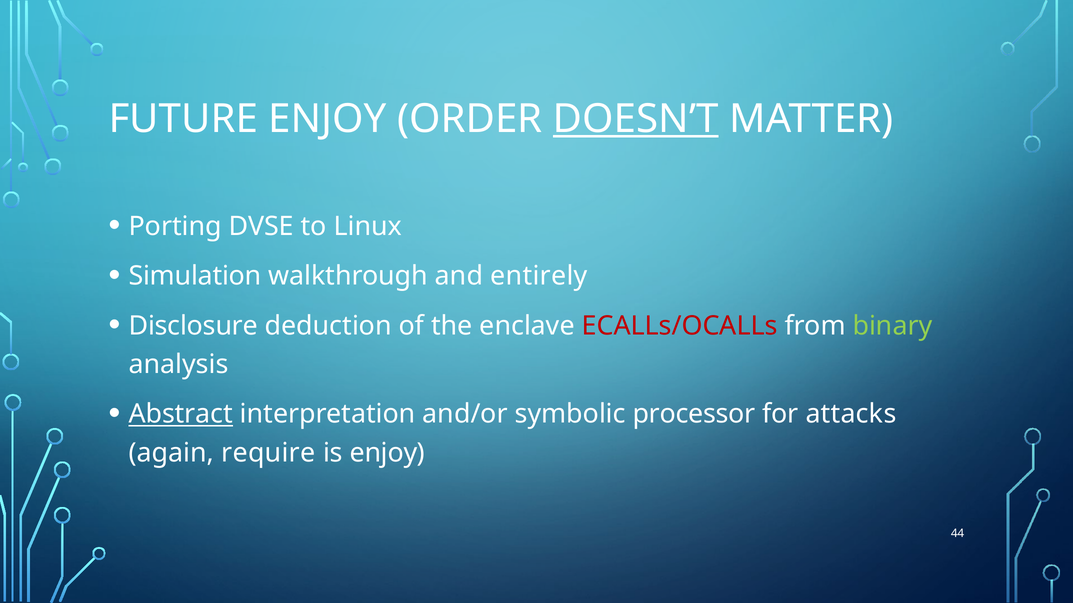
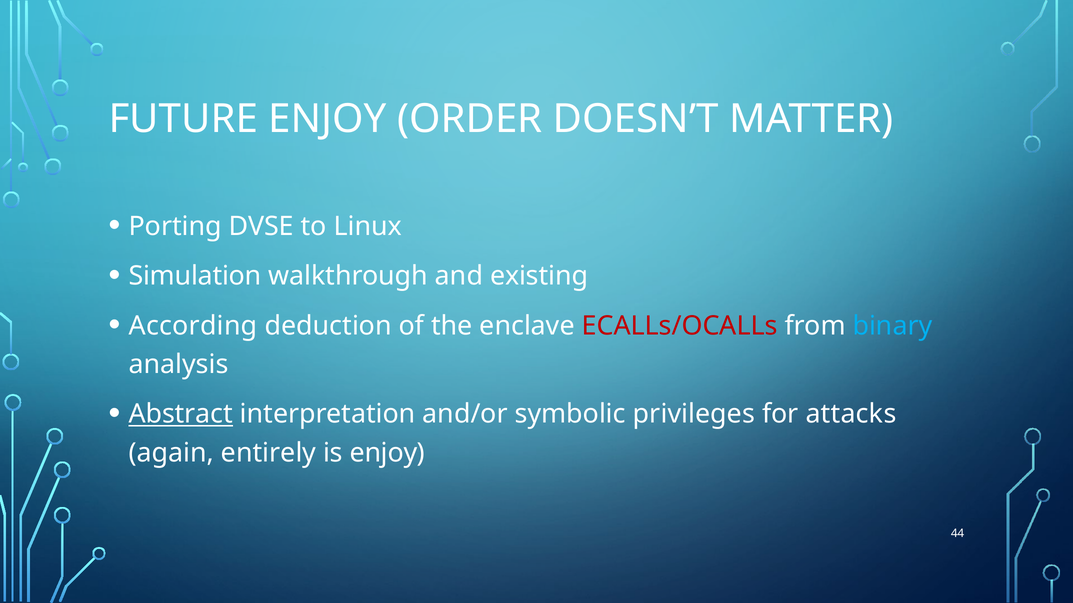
DOESN’T underline: present -> none (636, 119)
entirely: entirely -> existing (539, 276)
Disclosure: Disclosure -> According (193, 326)
binary colour: light green -> light blue (892, 326)
processor: processor -> privileges (694, 414)
require: require -> entirely (269, 453)
